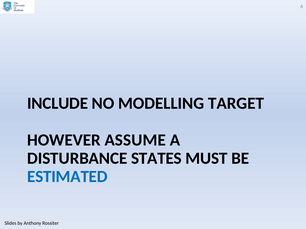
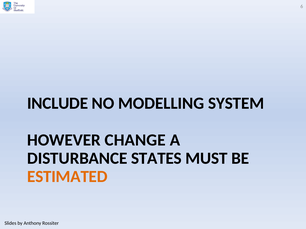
TARGET: TARGET -> SYSTEM (236, 104)
ASSUME: ASSUME -> CHANGE (135, 140)
ESTIMATED colour: blue -> orange (67, 177)
